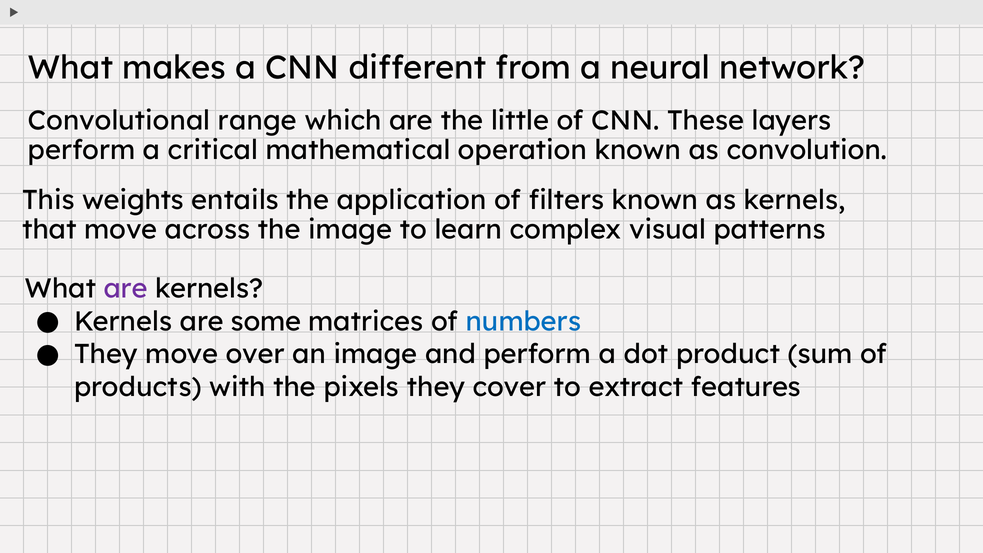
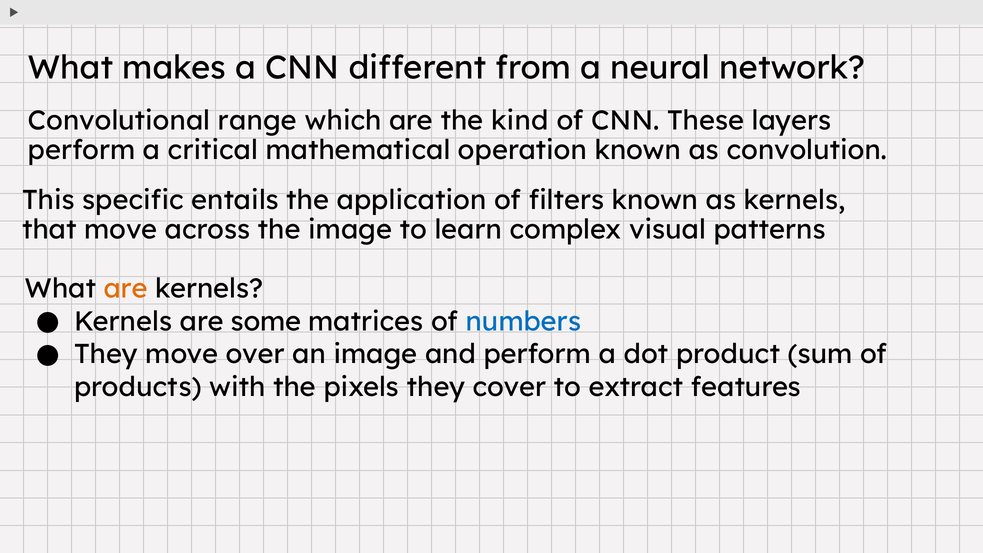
little: little -> kind (520, 121)
weights: weights -> specific (133, 200)
are colour: purple -> orange (126, 289)
